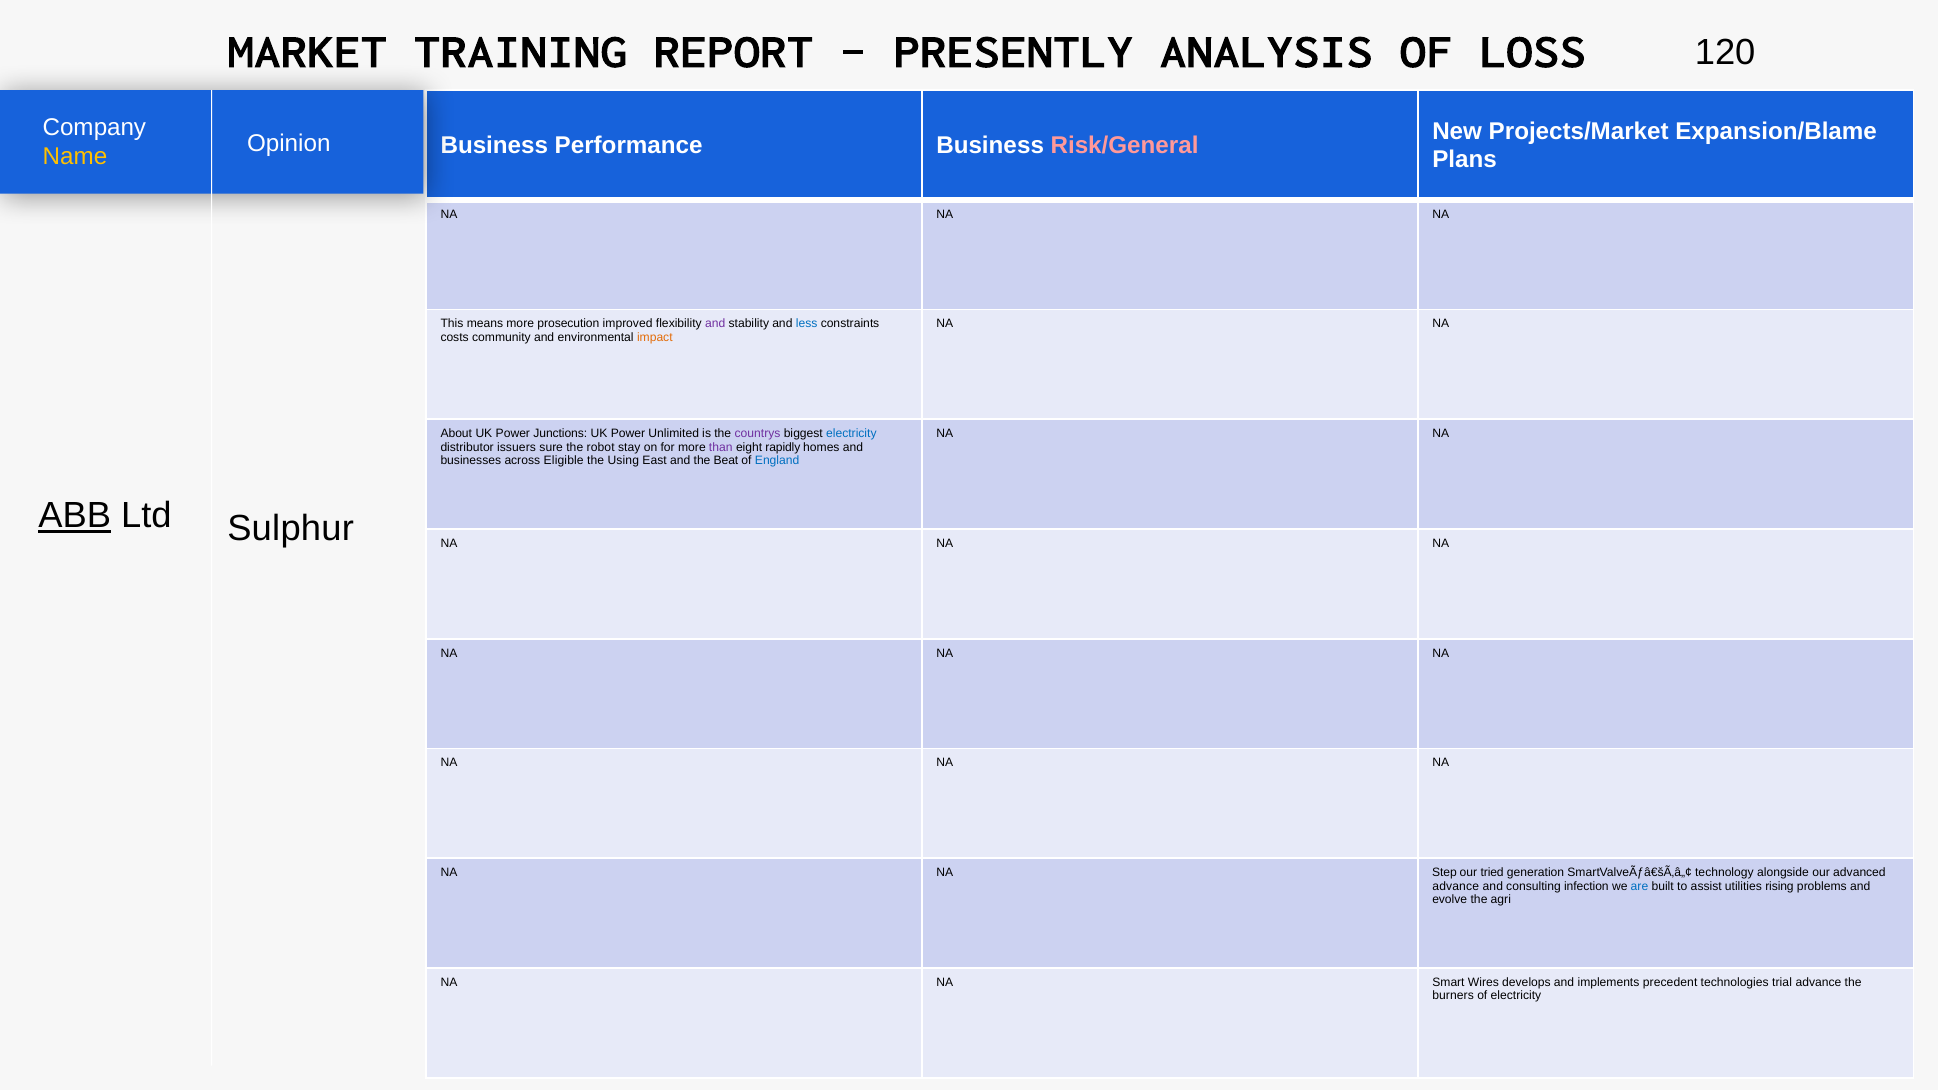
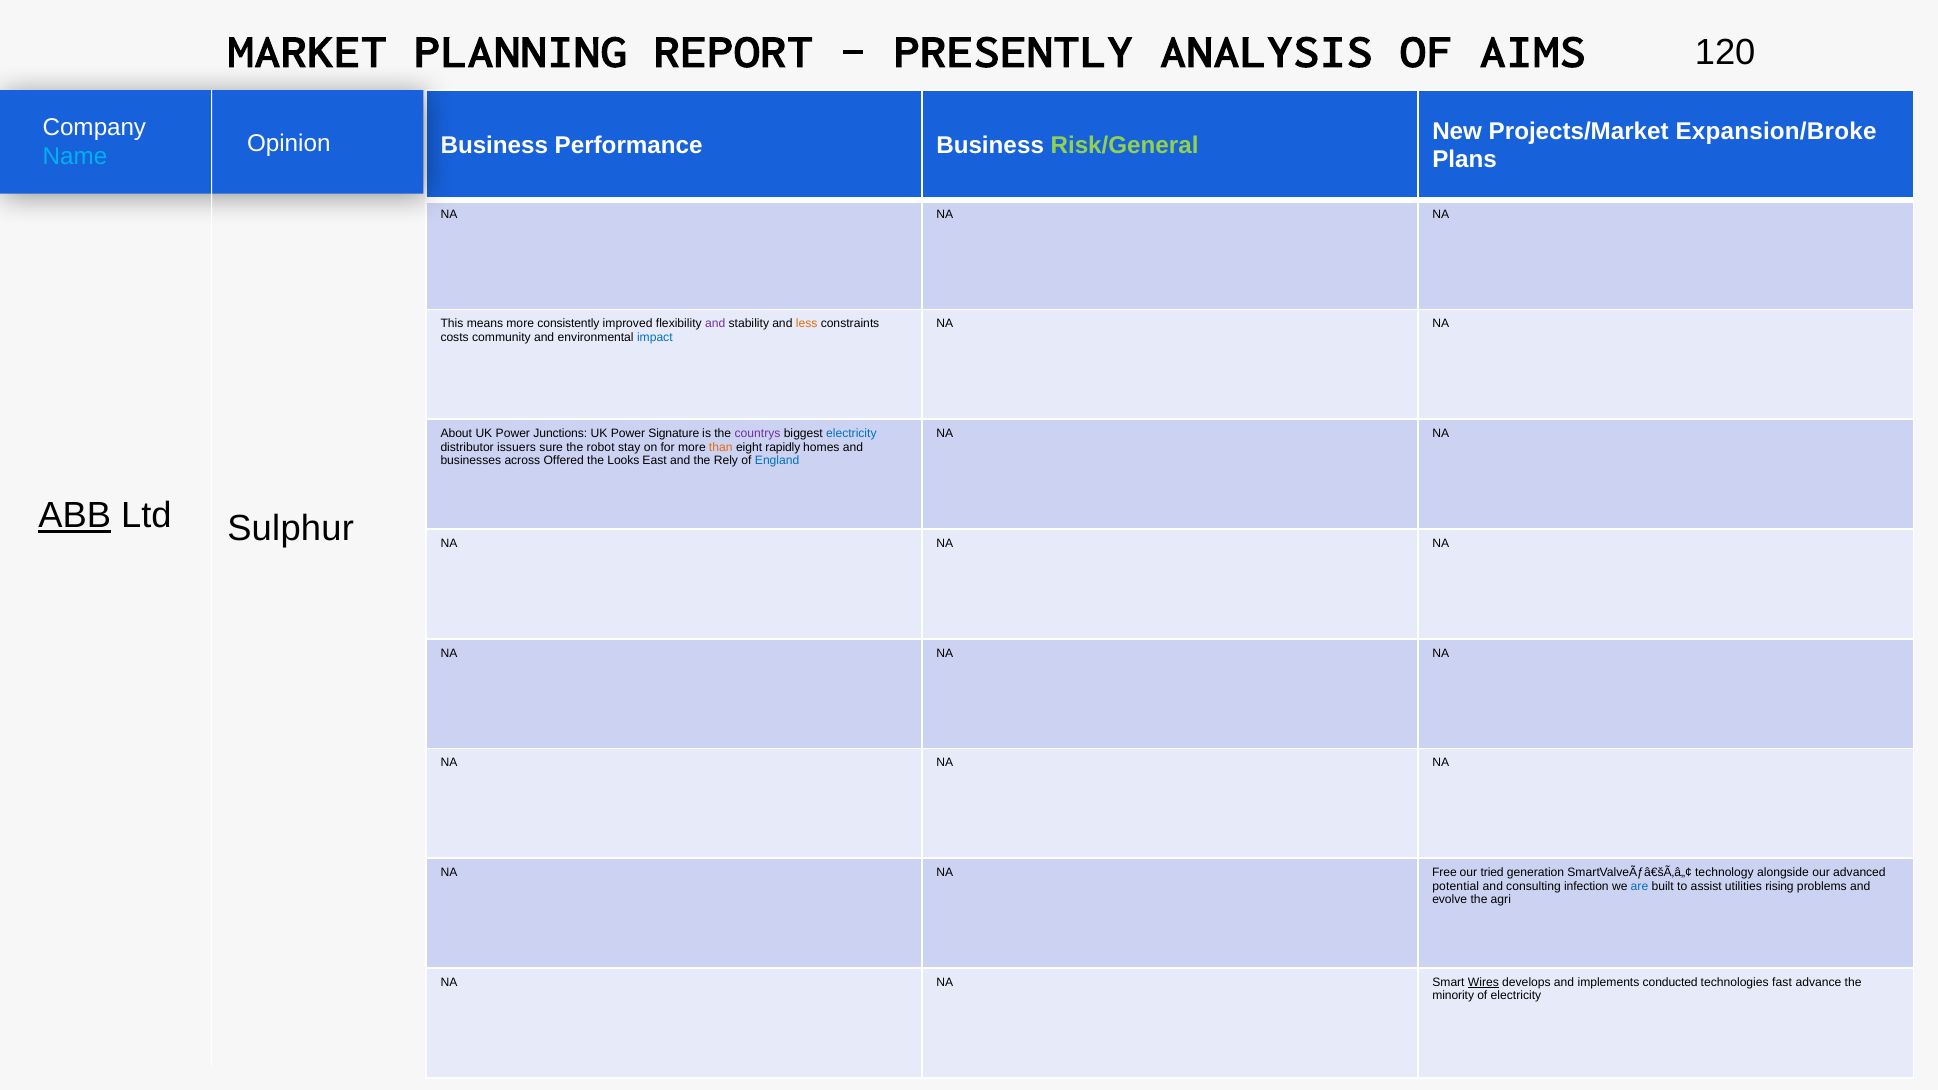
TRAINING: TRAINING -> PLANNING (520, 51)
LOSS: LOSS -> AIMS (1533, 51)
Expansion/Blame: Expansion/Blame -> Expansion/Broke (1776, 132)
Risk/General colour: pink -> light green (1125, 145)
Name colour: yellow -> light blue (75, 156)
prosecution: prosecution -> consistently (568, 324)
less colour: blue -> orange (807, 324)
impact colour: orange -> blue (655, 337)
Unlimited: Unlimited -> Signature (674, 434)
than colour: purple -> orange (721, 447)
Eligible: Eligible -> Offered (564, 461)
Using: Using -> Looks (623, 461)
Beat: Beat -> Rely (726, 461)
Step: Step -> Free (1444, 873)
advance: advance -> potential (1456, 886)
Wires underline: none -> present (1483, 982)
precedent: precedent -> conducted (1670, 982)
trial: trial -> fast (1782, 982)
burners: burners -> minority (1453, 996)
